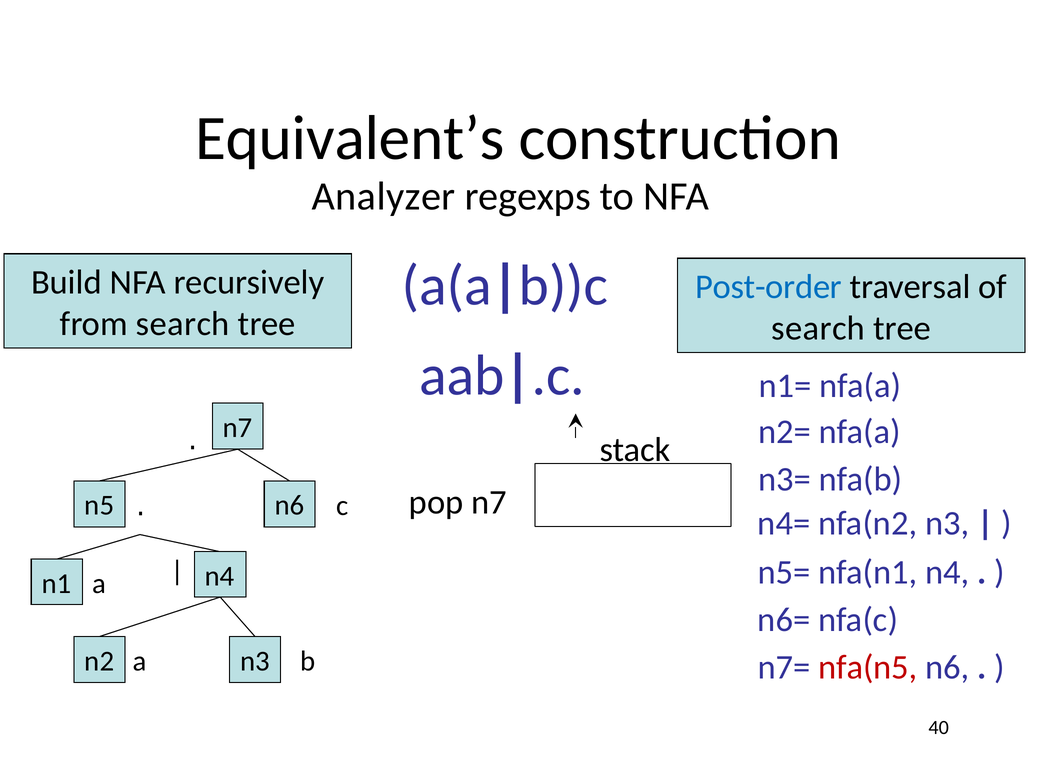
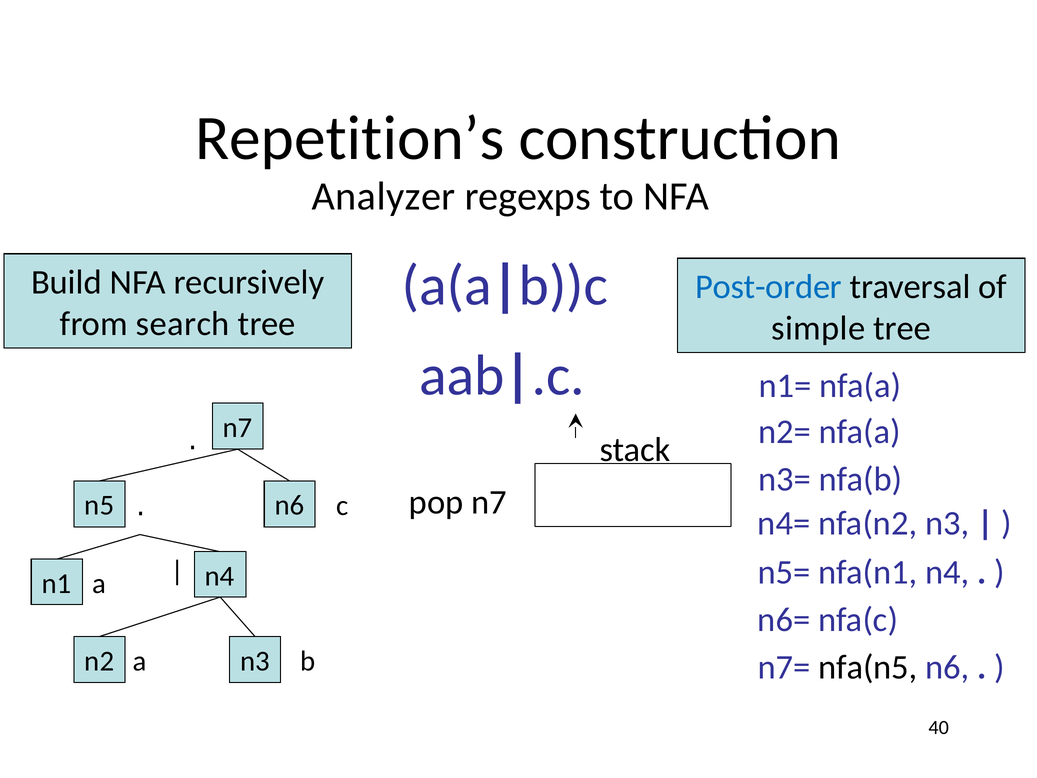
Equivalent’s: Equivalent’s -> Repetition’s (350, 138)
search: search -> simple (818, 328)
nfa(n5 colour: red -> black (868, 667)
